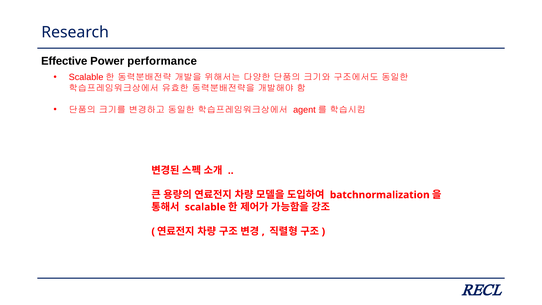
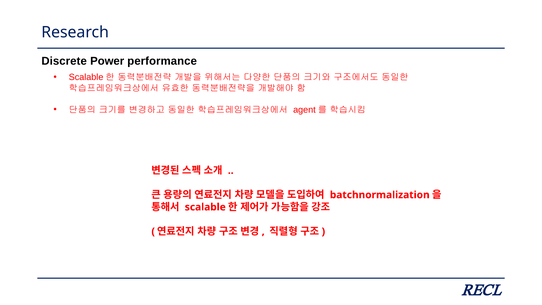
Effective: Effective -> Discrete (64, 61)
